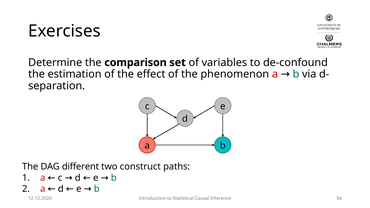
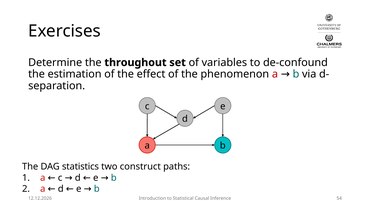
comparison: comparison -> throughout (135, 63)
different: different -> statistics (80, 167)
